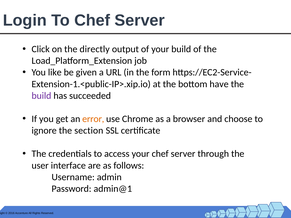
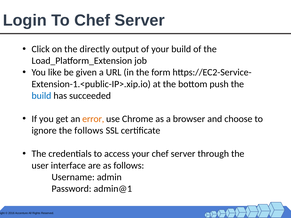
have: have -> push (219, 84)
build colour: purple -> blue (41, 96)
the section: section -> follows (89, 131)
